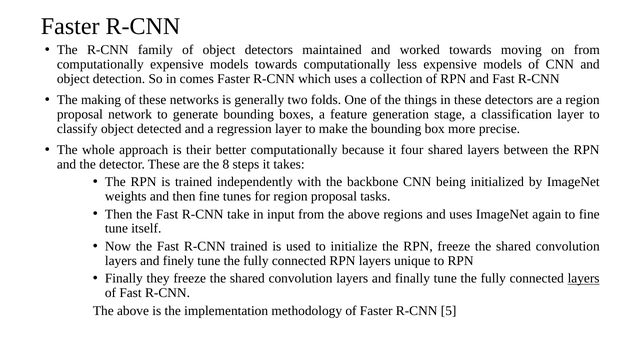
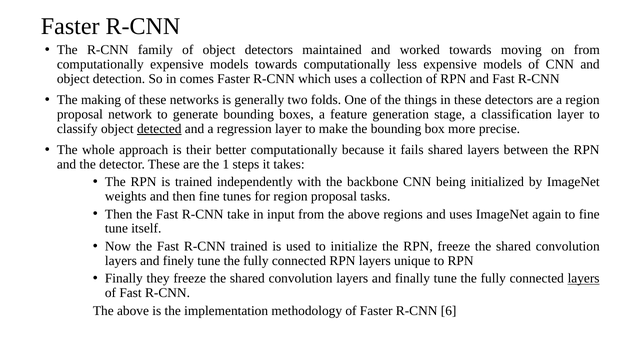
detected underline: none -> present (159, 129)
four: four -> fails (412, 150)
8: 8 -> 1 (226, 164)
5: 5 -> 6 (449, 311)
